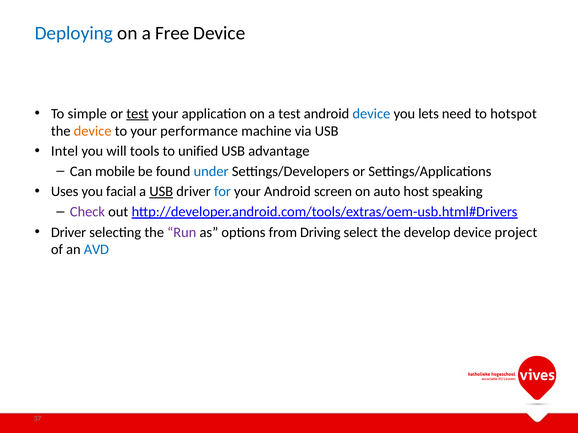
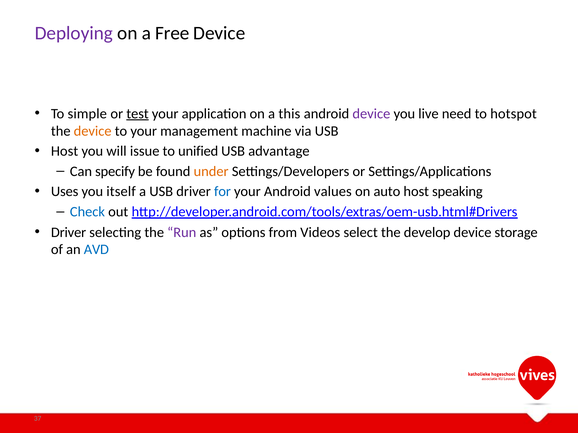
Deploying colour: blue -> purple (74, 33)
a test: test -> this (289, 114)
device colour: blue -> purple (371, 114)
lets: lets -> live (428, 114)
performance: performance -> management (199, 131)
Intel: Intel -> Host (65, 151)
tools: tools -> issue (145, 151)
mobile: mobile -> specify (115, 172)
under colour: blue -> orange (211, 172)
facial: facial -> itself (121, 192)
USB underline: present -> none (161, 192)
screen: screen -> values (333, 192)
Check colour: purple -> blue (87, 212)
Driving: Driving -> Videos (320, 233)
project: project -> storage (516, 233)
